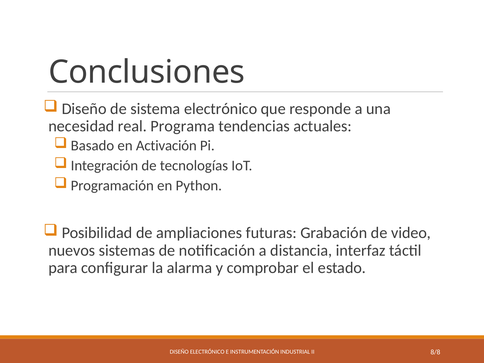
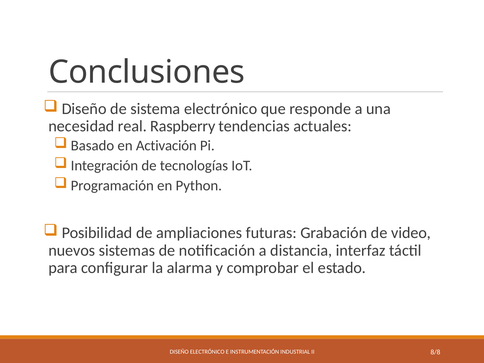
Programa: Programa -> Raspberry (183, 126)
